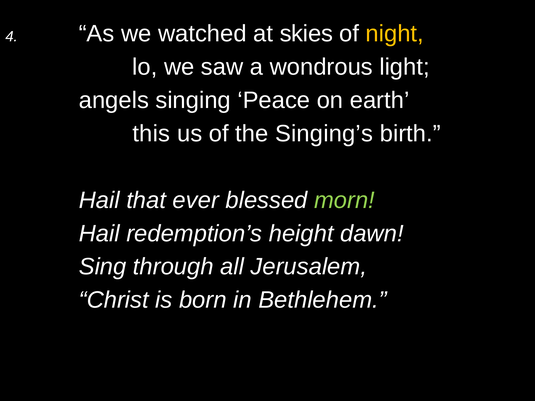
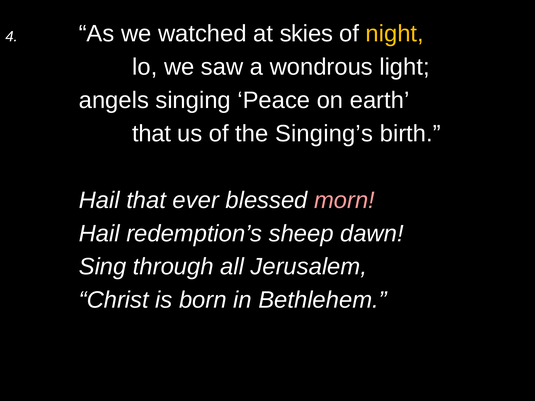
this: this -> that (152, 134)
morn colour: light green -> pink (344, 200)
height: height -> sheep (301, 234)
